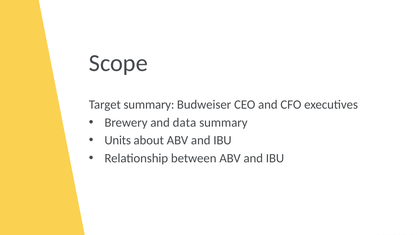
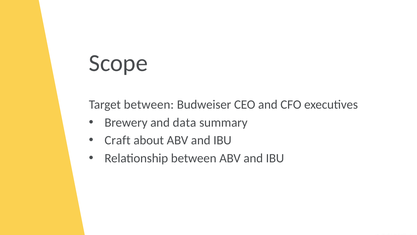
Target summary: summary -> between (149, 104)
Units: Units -> Craft (118, 140)
